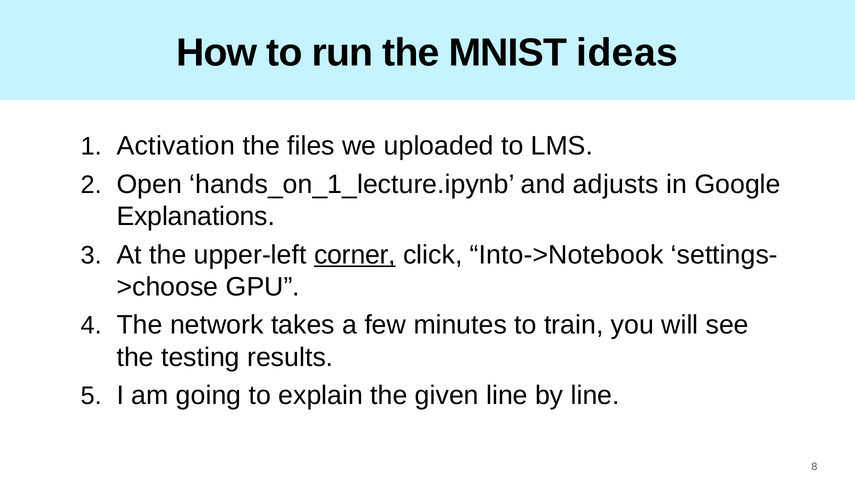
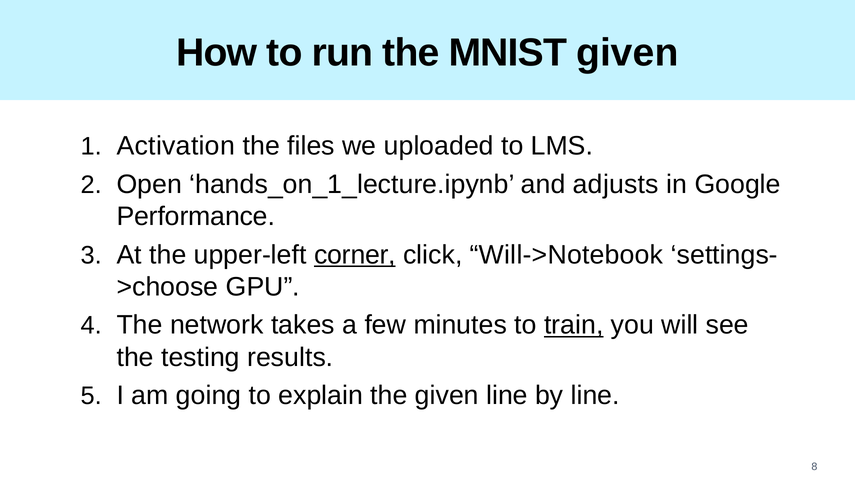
MNIST ideas: ideas -> given (627, 53)
Explanations: Explanations -> Performance (196, 216)
Into->Notebook: Into->Notebook -> Will->Notebook (567, 255)
train underline: none -> present (574, 325)
